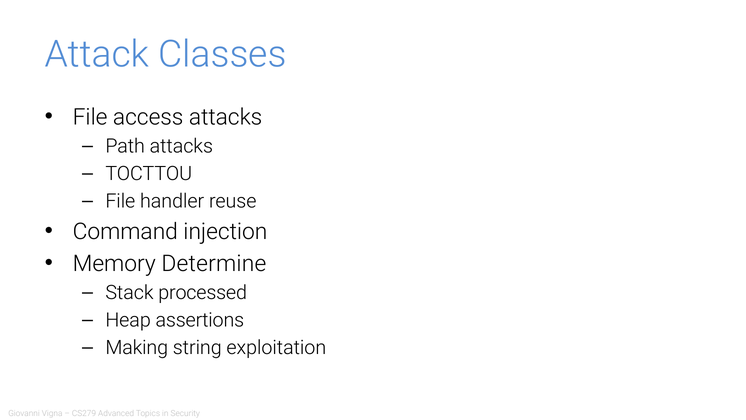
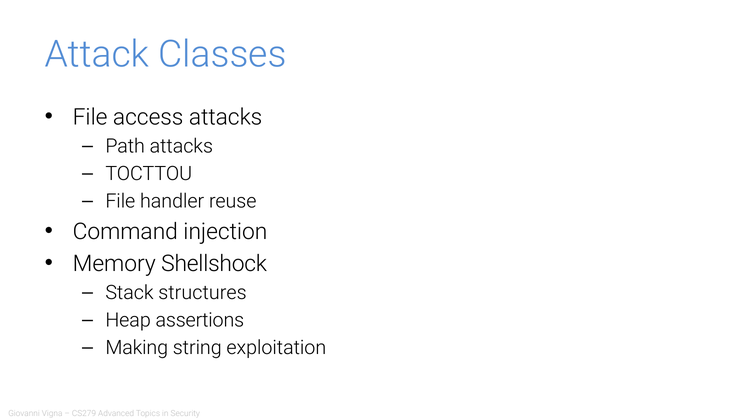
Determine: Determine -> Shellshock (214, 263)
processed: processed -> structures (202, 293)
